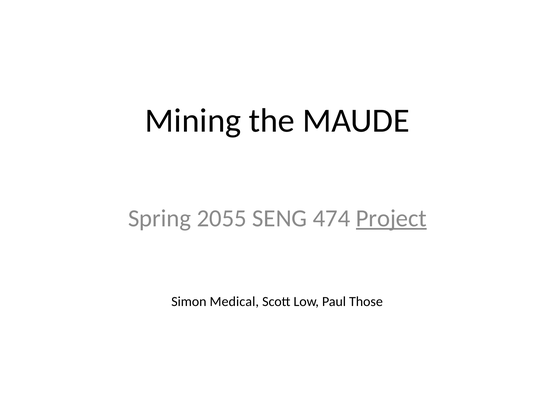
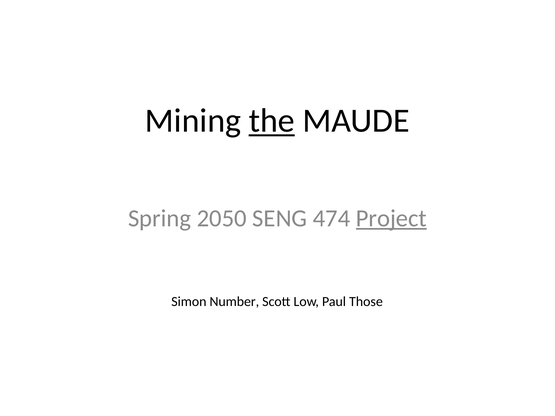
the underline: none -> present (272, 121)
2055: 2055 -> 2050 (222, 218)
Medical: Medical -> Number (234, 302)
